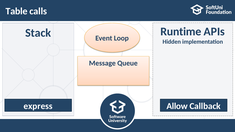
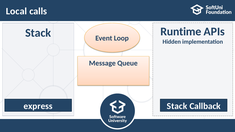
Table: Table -> Local (16, 11)
Allow: Allow -> Stack (177, 106)
